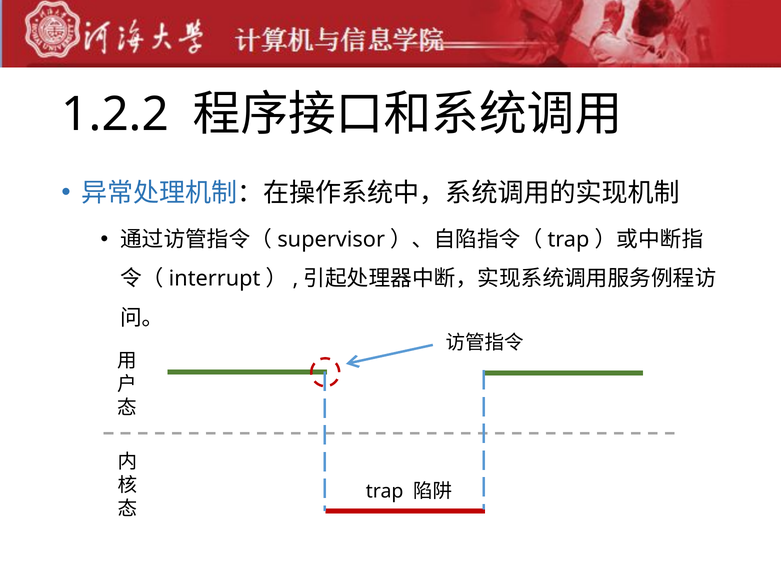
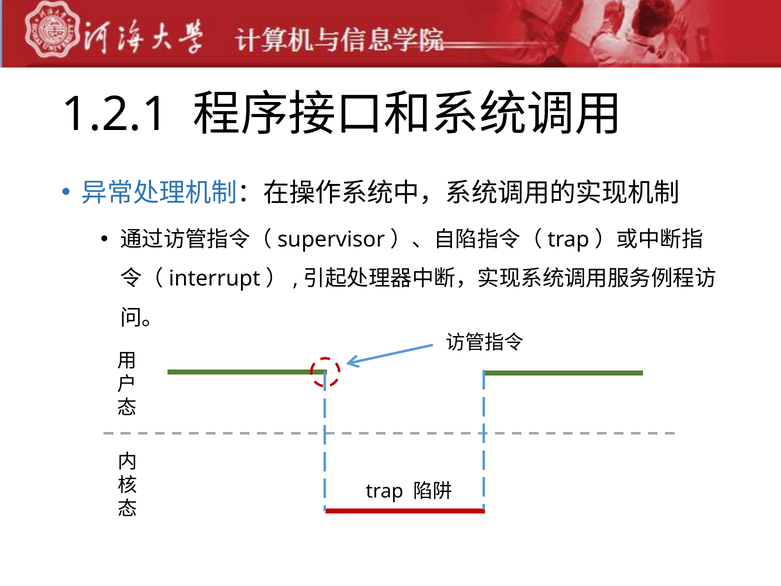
1.2.2: 1.2.2 -> 1.2.1 (115, 114)
